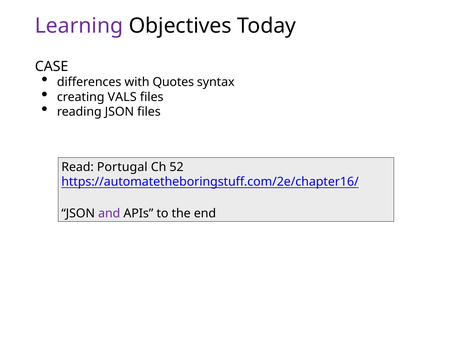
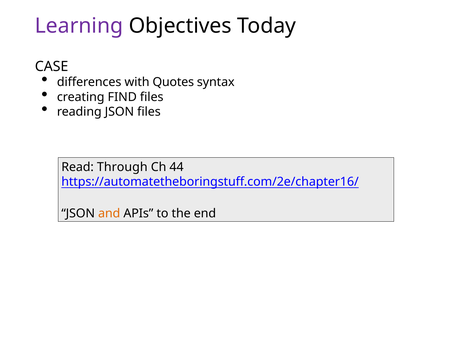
VALS: VALS -> FIND (122, 97)
Portugal: Portugal -> Through (122, 167)
52: 52 -> 44 (177, 167)
and colour: purple -> orange (109, 214)
